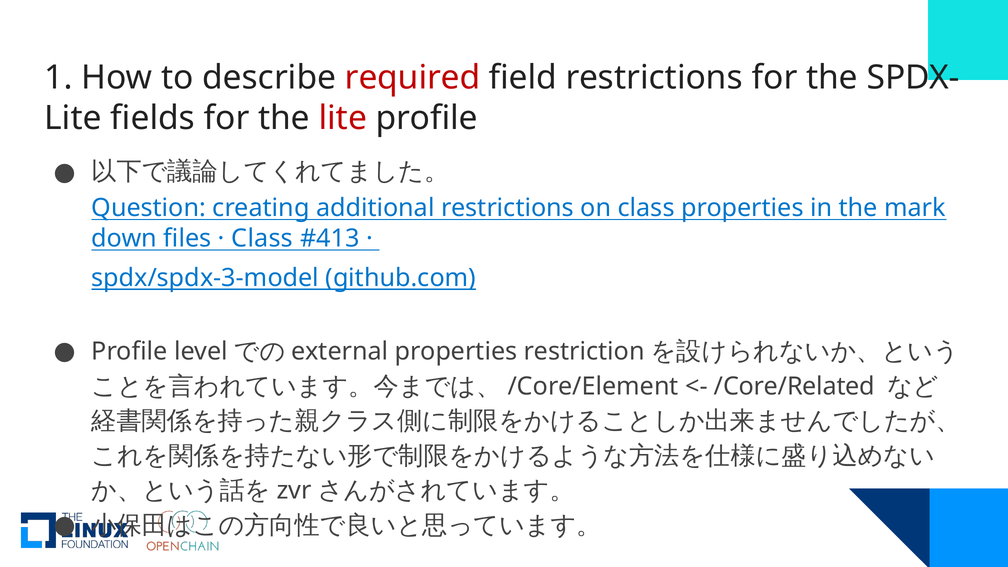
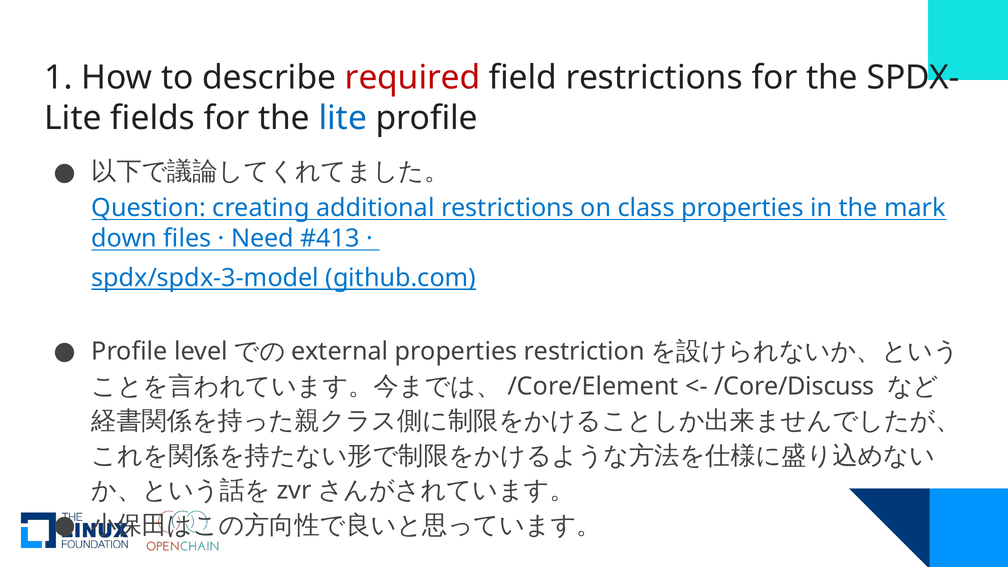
lite colour: red -> blue (343, 118)
Class: Class -> Need (262, 238)
/Core/Related: /Core/Related -> /Core/Discuss (794, 386)
